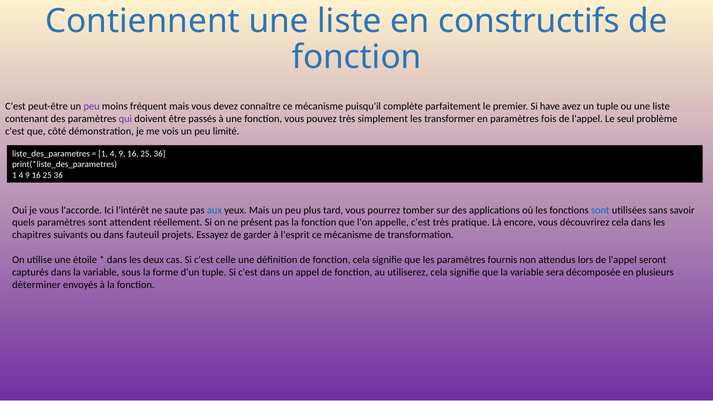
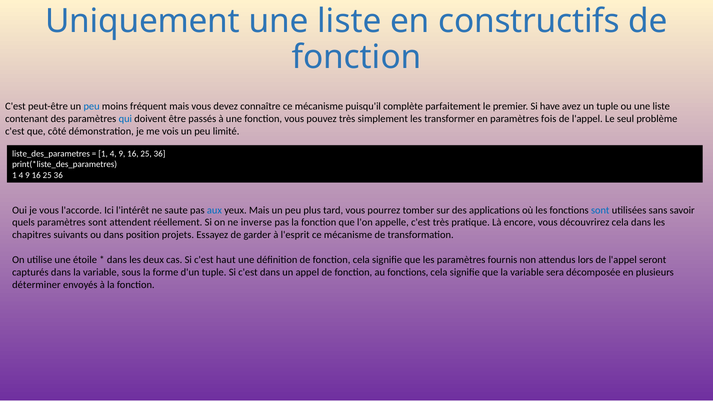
Contiennent: Contiennent -> Uniquement (143, 21)
peu colour: purple -> blue (92, 106)
qui colour: purple -> blue (125, 119)
présent: présent -> inverse (256, 223)
fauteuil: fauteuil -> position (143, 235)
celle: celle -> haut (226, 260)
au utiliserez: utiliserez -> fonctions (408, 273)
